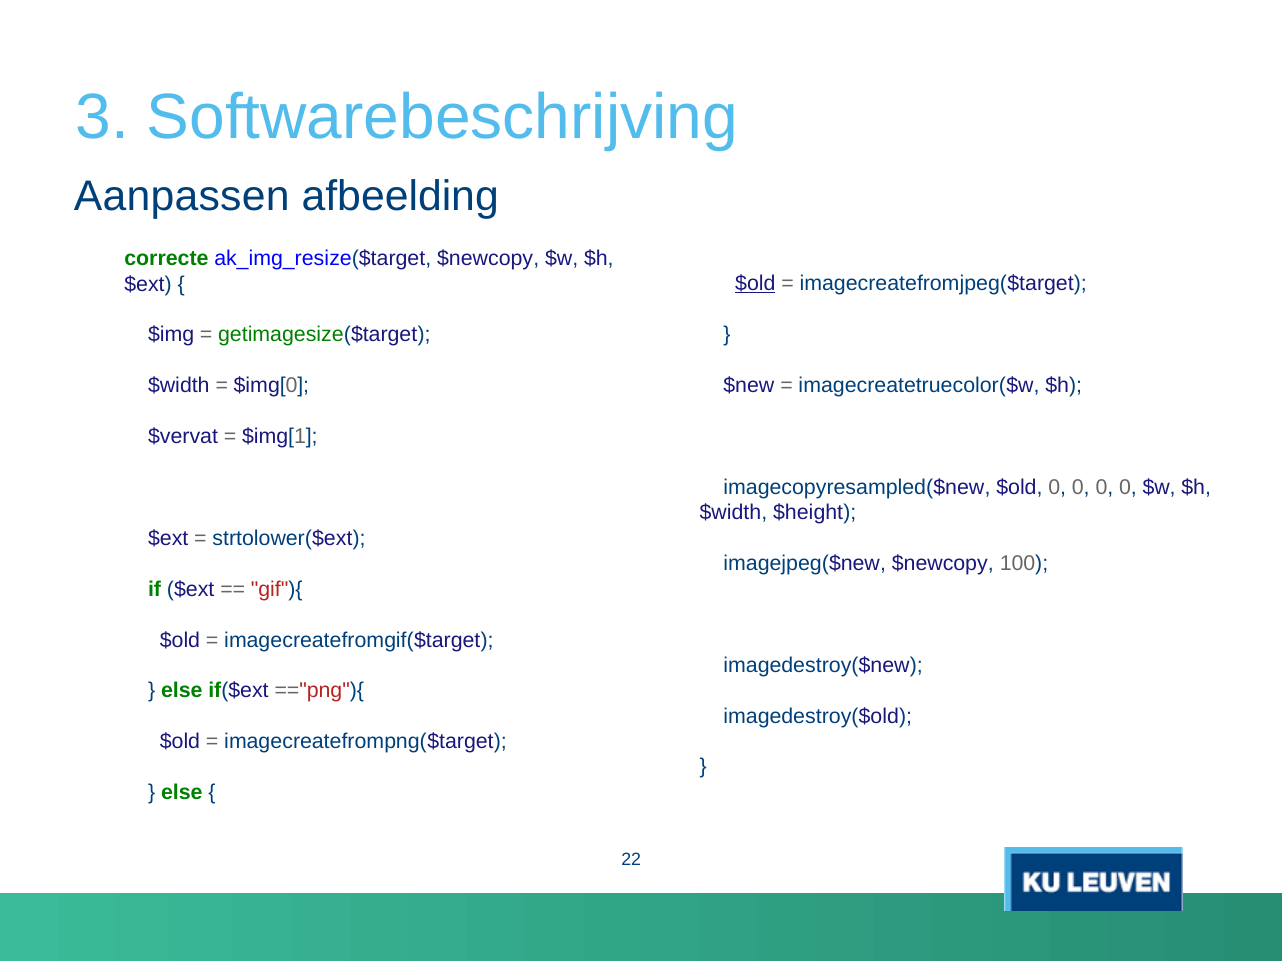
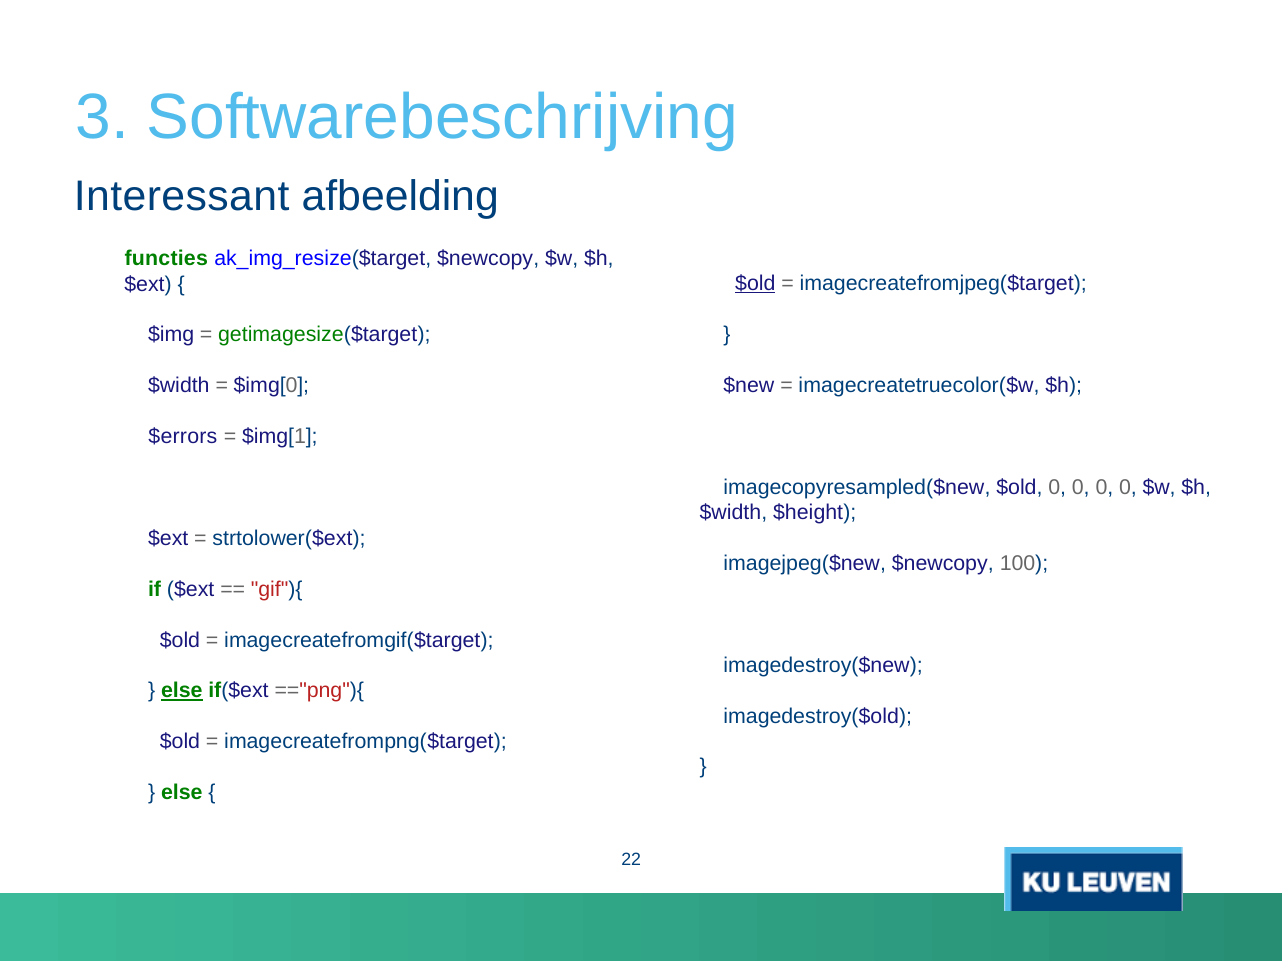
Aanpassen: Aanpassen -> Interessant (182, 196)
correcte: correcte -> functies (166, 259)
$vervat: $vervat -> $errors (183, 437)
else underline: none -> present (182, 691)
